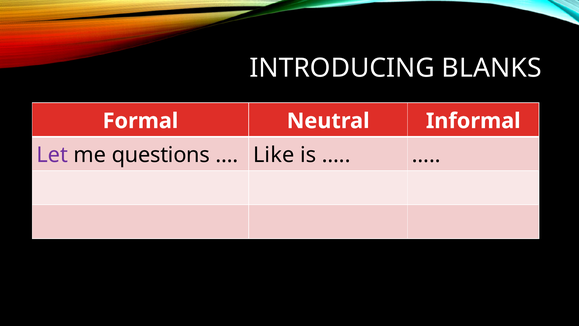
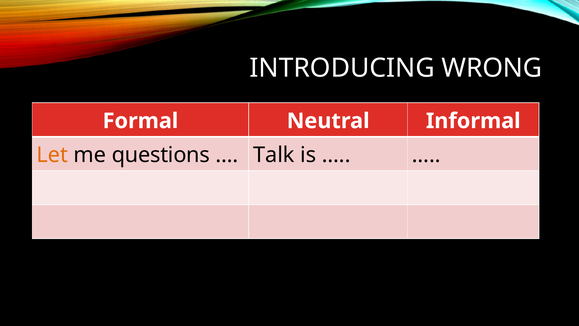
BLANKS: BLANKS -> WRONG (492, 68)
Let colour: purple -> orange (52, 155)
Like: Like -> Talk (274, 155)
